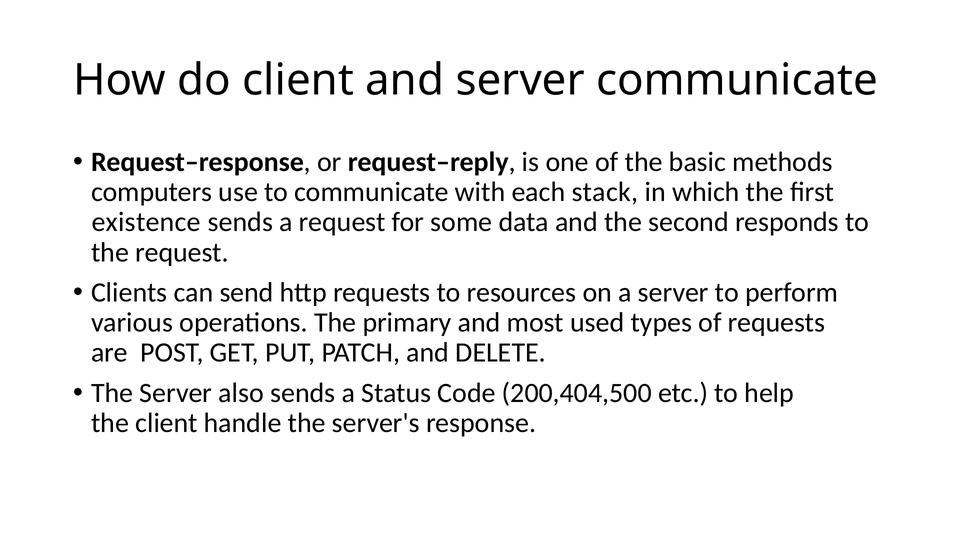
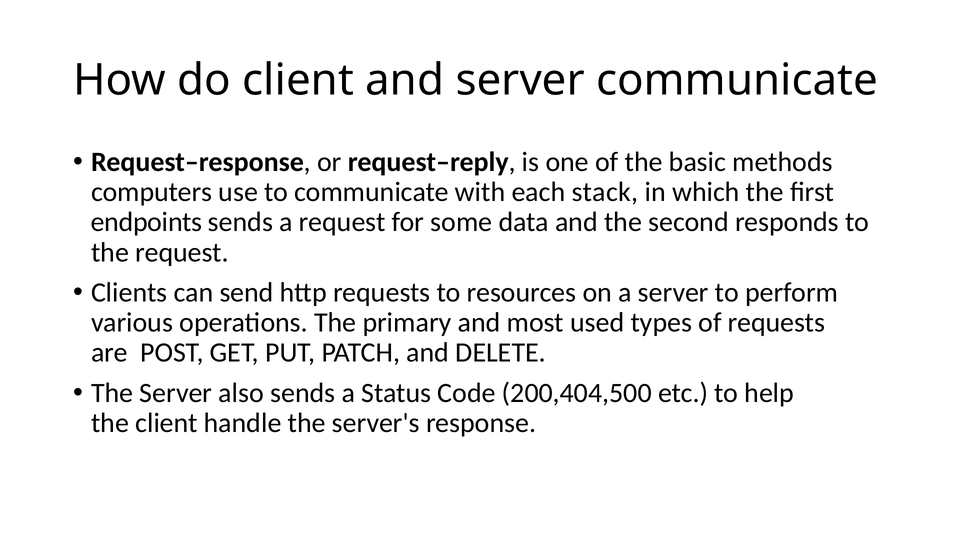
existence: existence -> endpoints (146, 222)
